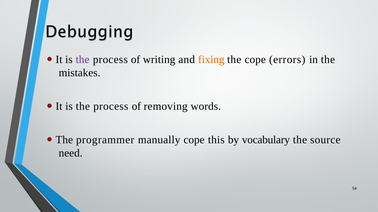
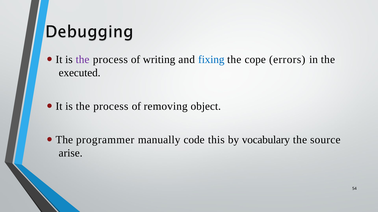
fixing colour: orange -> blue (211, 60)
mistakes: mistakes -> executed (80, 73)
words: words -> object (206, 107)
manually cope: cope -> code (194, 140)
need: need -> arise (71, 153)
